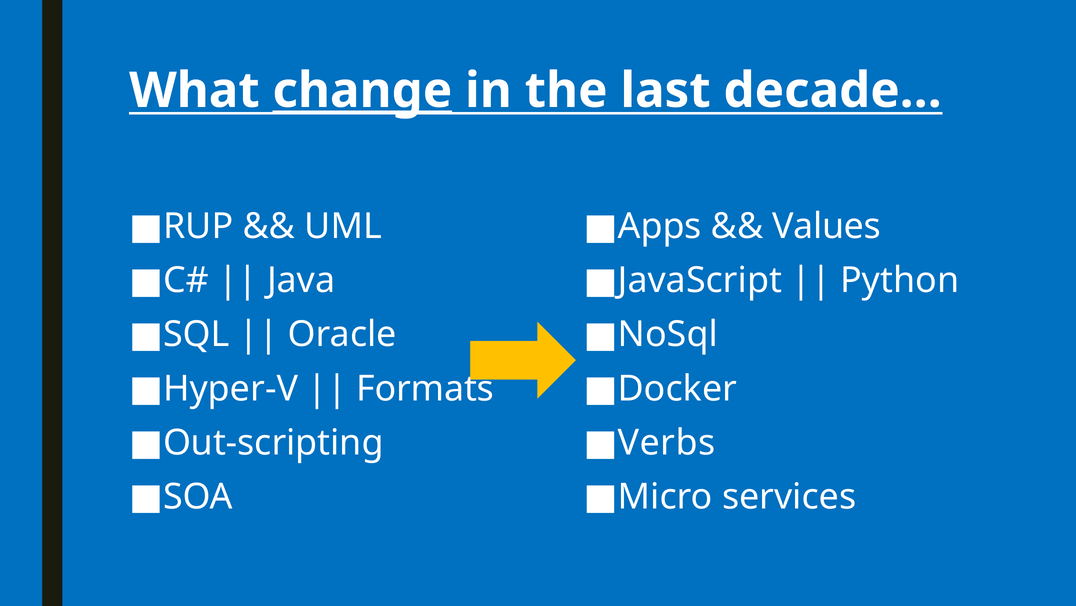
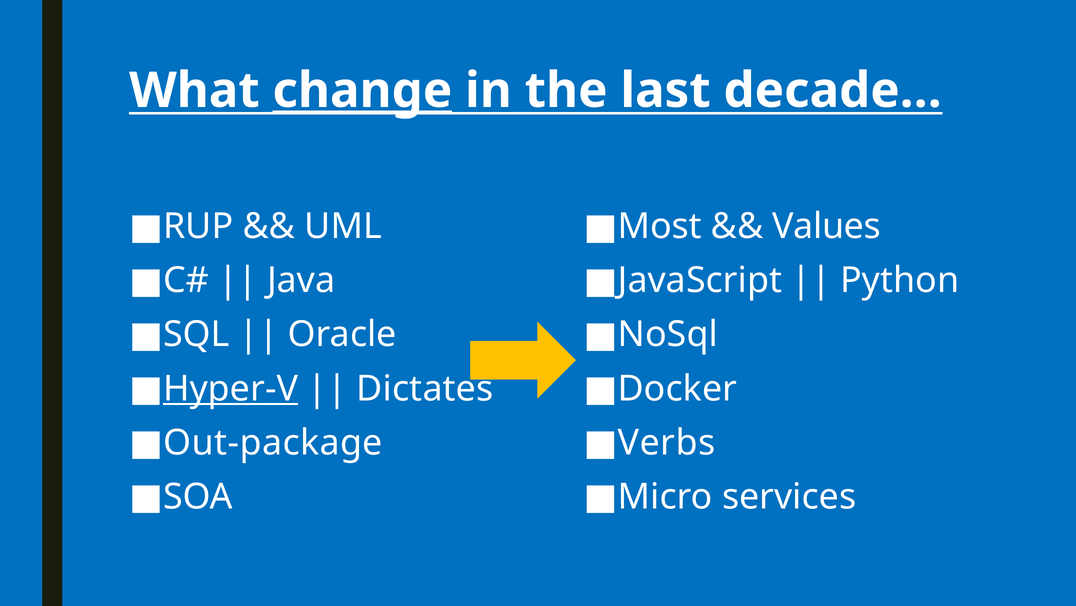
Apps: Apps -> Most (660, 226)
Hyper-V underline: none -> present (231, 388)
Formats: Formats -> Dictates (425, 388)
Out-scripting: Out-scripting -> Out-package (273, 442)
